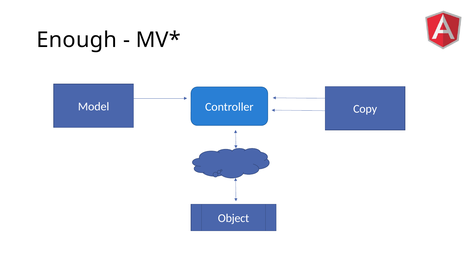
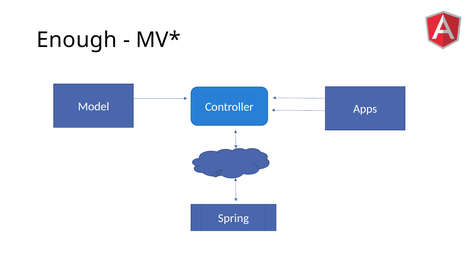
Copy: Copy -> Apps (365, 109)
Object: Object -> Spring (233, 219)
